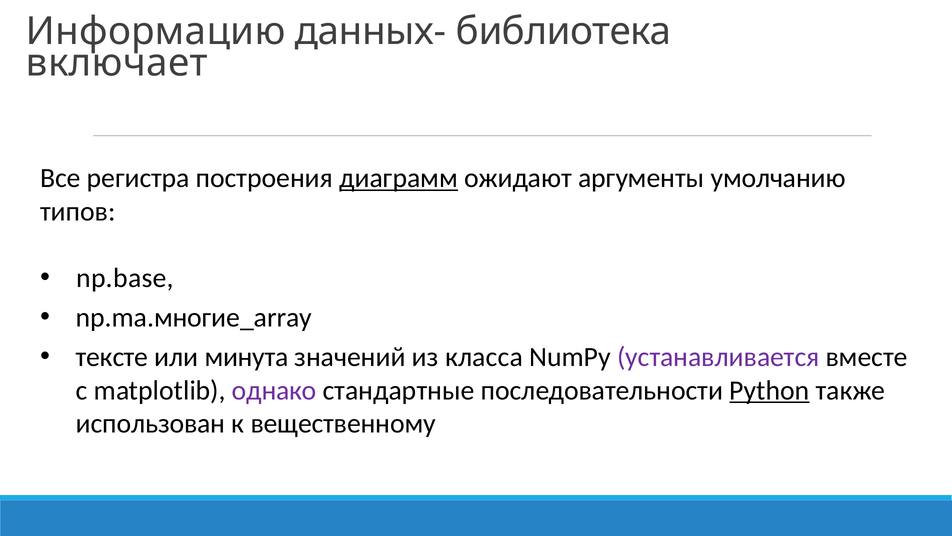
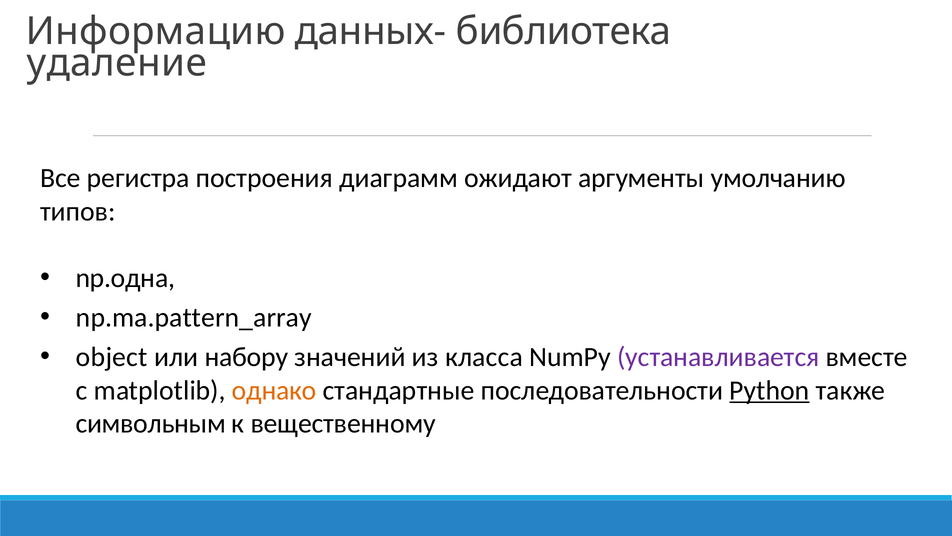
включает: включает -> удаление (117, 63)
диаграмм underline: present -> none (399, 178)
np.base: np.base -> np.одна (125, 278)
np.ma.многие_array: np.ma.многие_array -> np.ma.pattern_array (194, 317)
тексте: тексте -> object (112, 357)
минута: минута -> набору (246, 357)
однако colour: purple -> orange (274, 390)
использован: использован -> символьным (151, 423)
